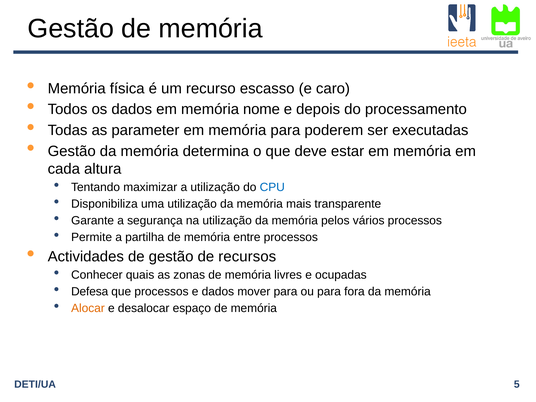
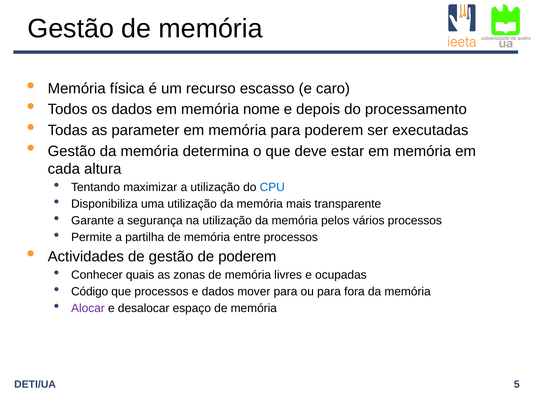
de recursos: recursos -> poderem (247, 256)
Defesa: Defesa -> Código (90, 291)
Alocar colour: orange -> purple (88, 308)
